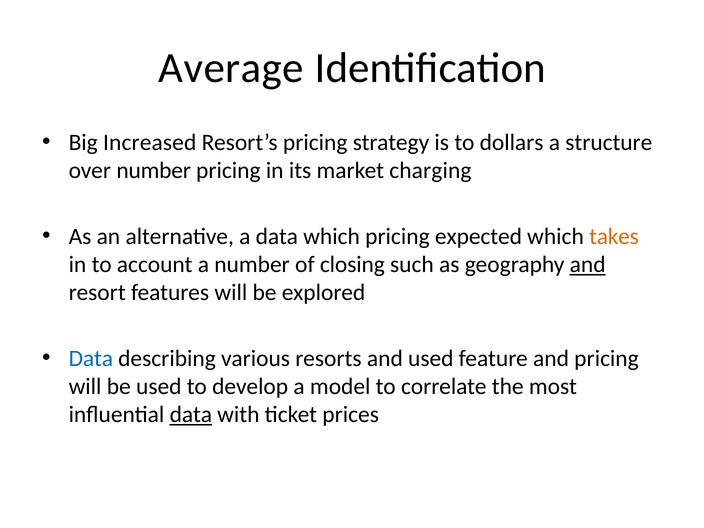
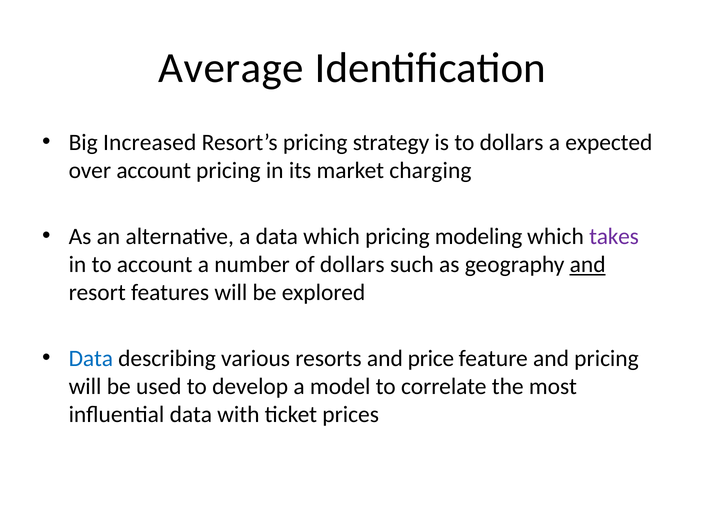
structure: structure -> expected (609, 142)
over number: number -> account (154, 171)
expected: expected -> modeling (479, 236)
takes colour: orange -> purple (614, 236)
of closing: closing -> dollars (352, 264)
and used: used -> price (431, 358)
data underline: present -> none (191, 415)
